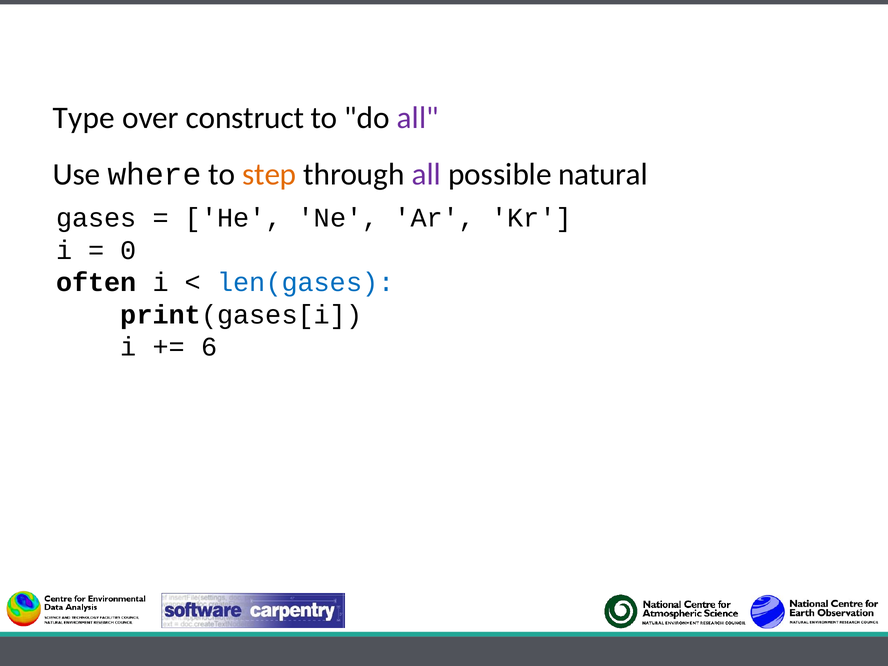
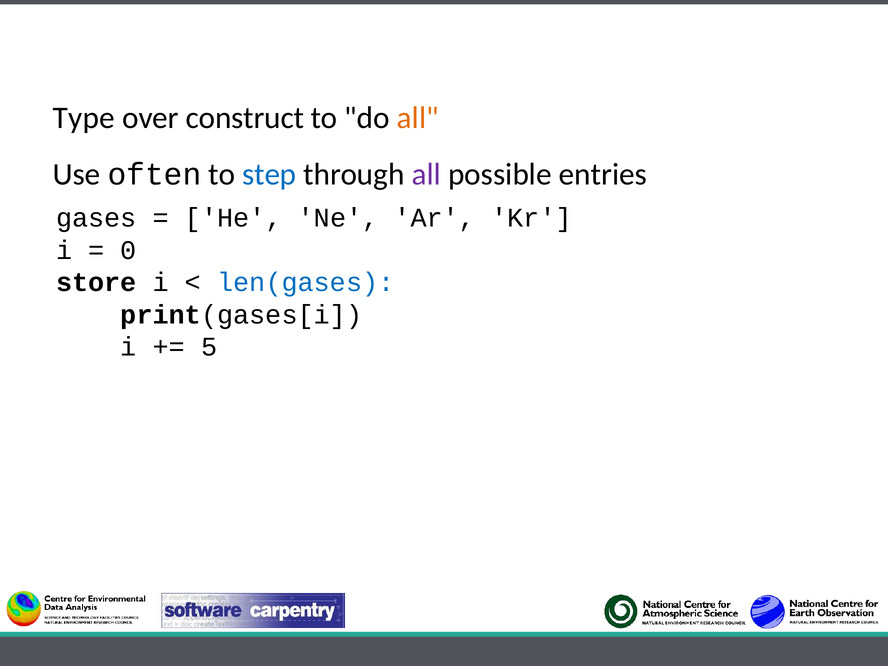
all colour: purple -> orange (418, 118)
where: where -> often (155, 174)
step colour: orange -> blue (269, 174)
natural: natural -> entries (603, 174)
often: often -> store (96, 282)
6: 6 -> 5 (209, 347)
